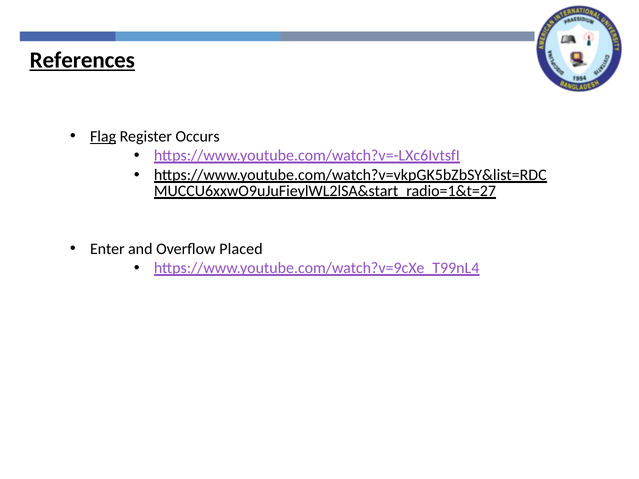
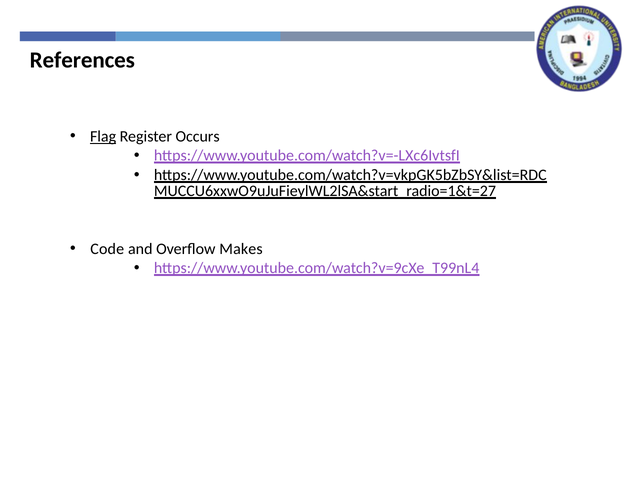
References underline: present -> none (82, 60)
Enter: Enter -> Code (107, 249)
Placed: Placed -> Makes (241, 249)
